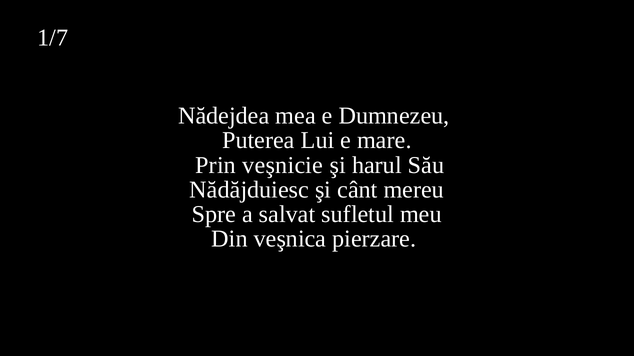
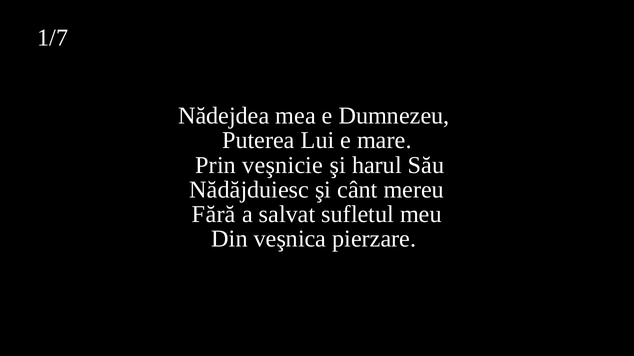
Spre: Spre -> Fără (214, 215)
